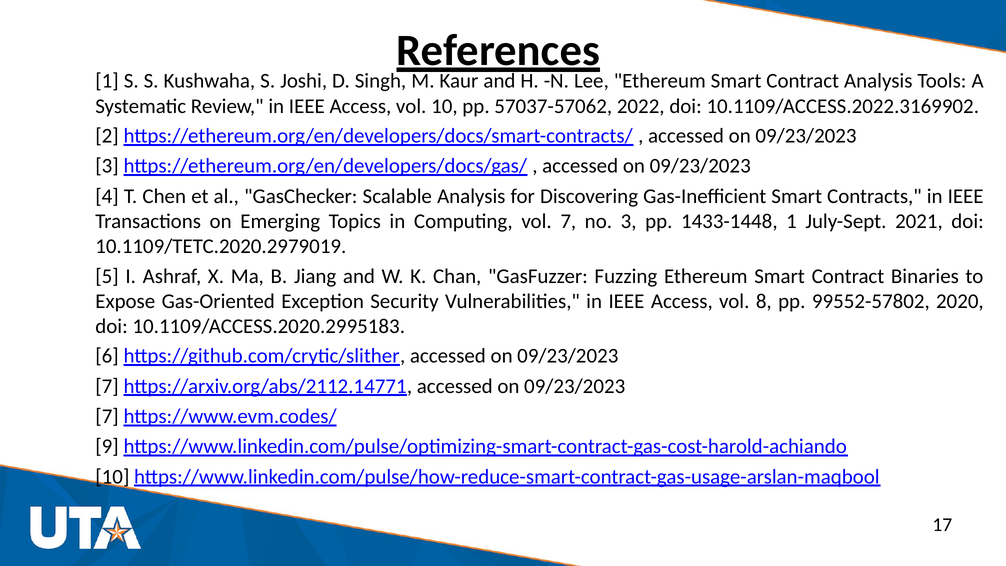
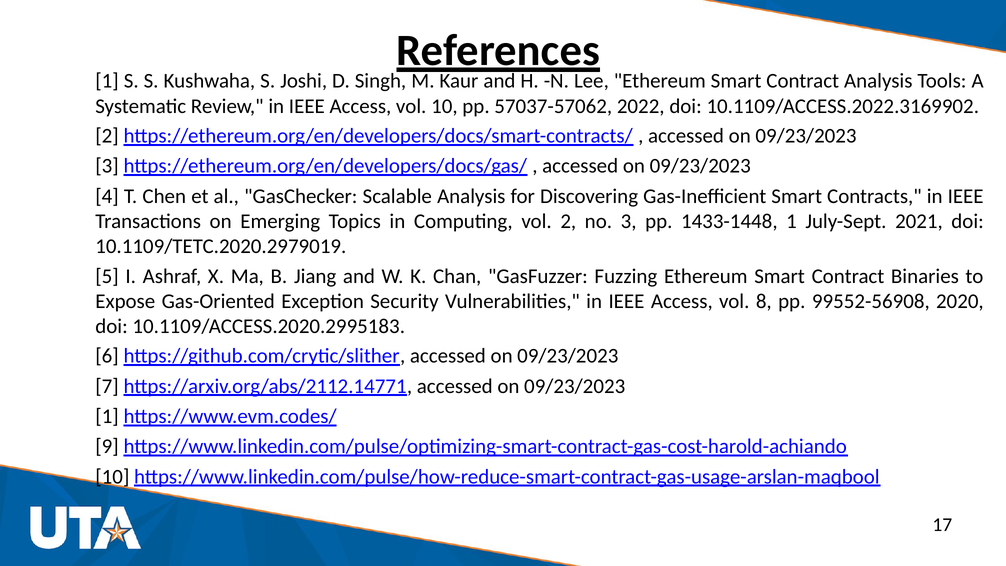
vol 7: 7 -> 2 (568, 221)
99552-57802: 99552-57802 -> 99552-56908 (871, 301)
7: 7 -> 1 (107, 416)
